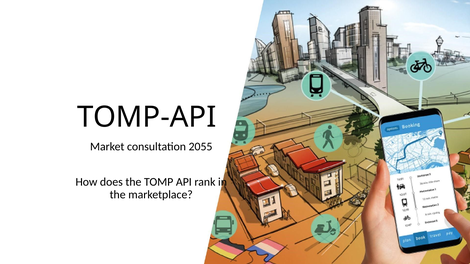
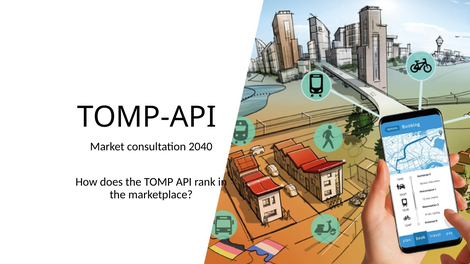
2055: 2055 -> 2040 (201, 147)
